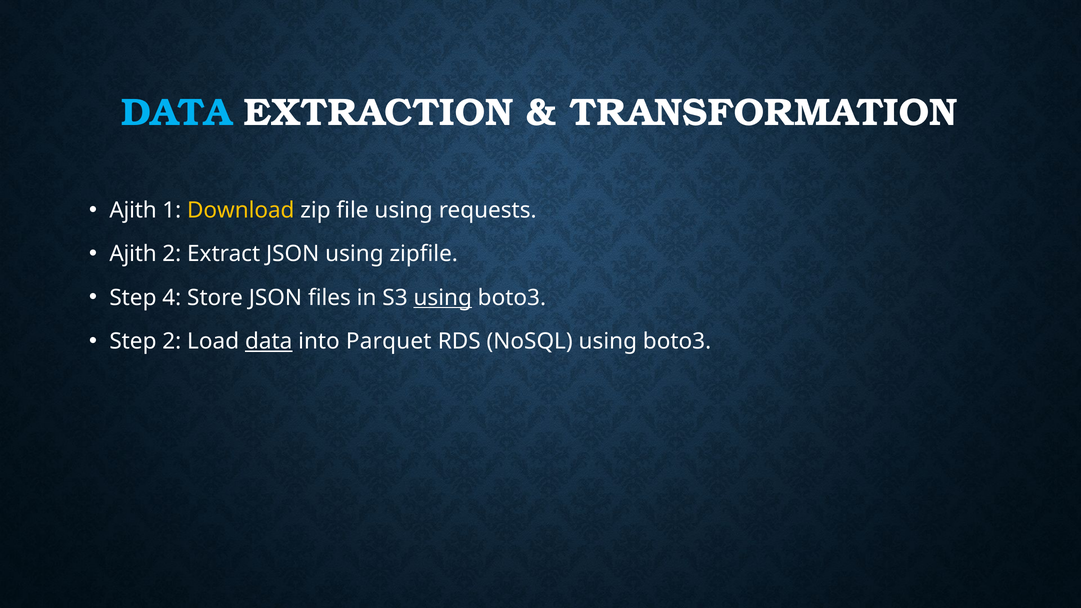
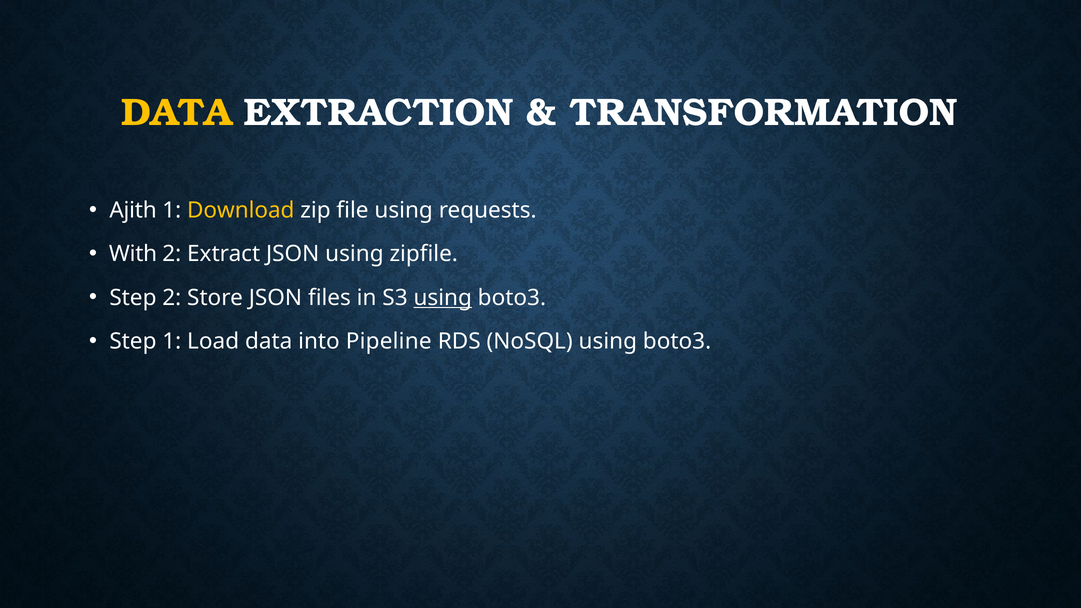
DATA colour: light blue -> yellow (176, 113)
Ajith: Ajith -> With (133, 254)
Step 4: 4 -> 2 (172, 298)
Step 2: 2 -> 1 (172, 341)
data underline: present -> none (269, 341)
Parquet: Parquet -> Pipeline (389, 341)
